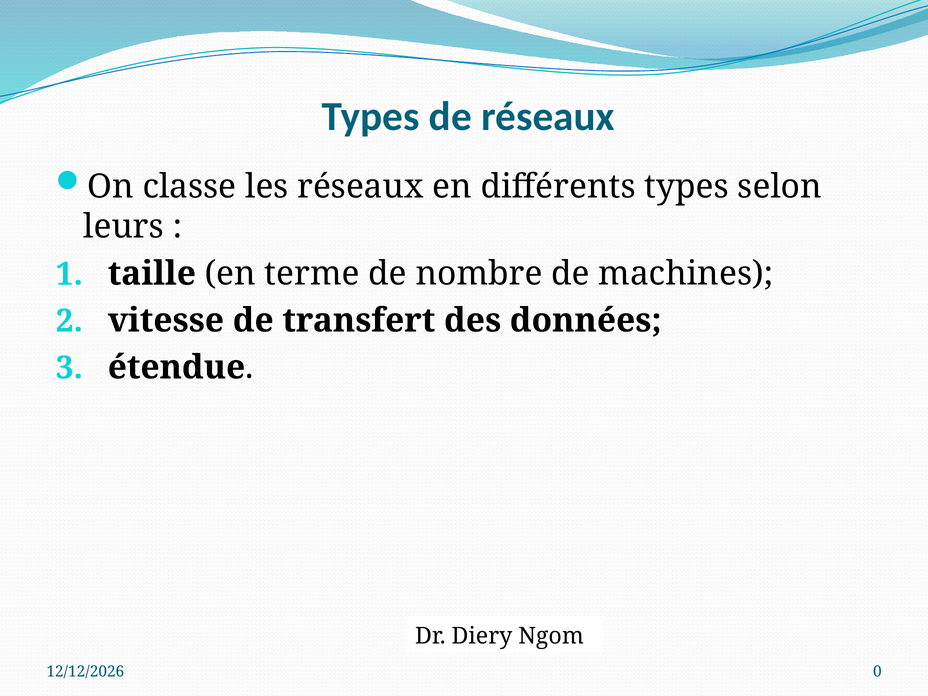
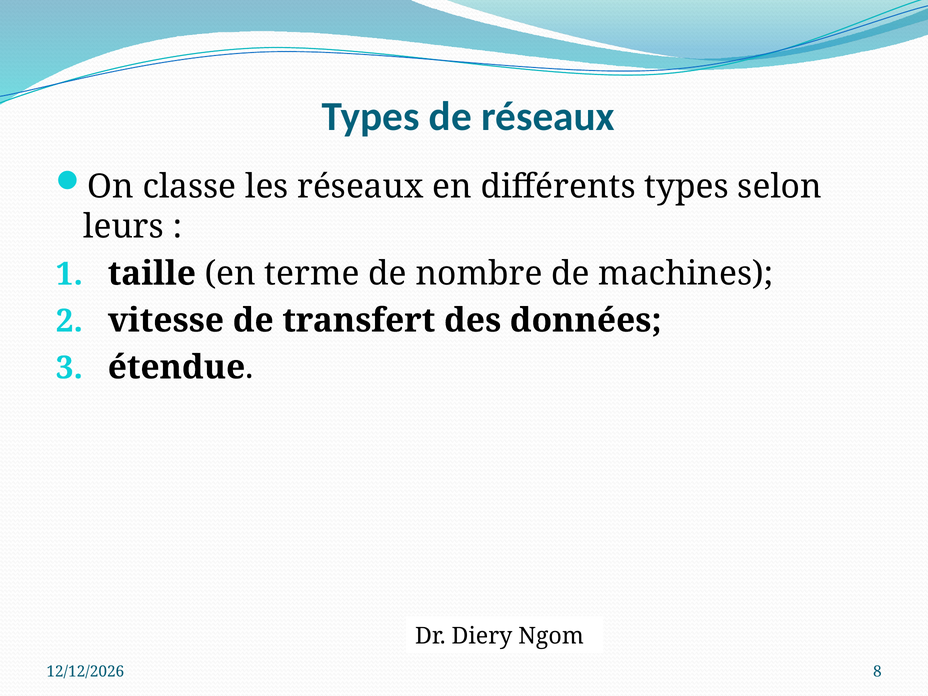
0: 0 -> 8 (877, 671)
